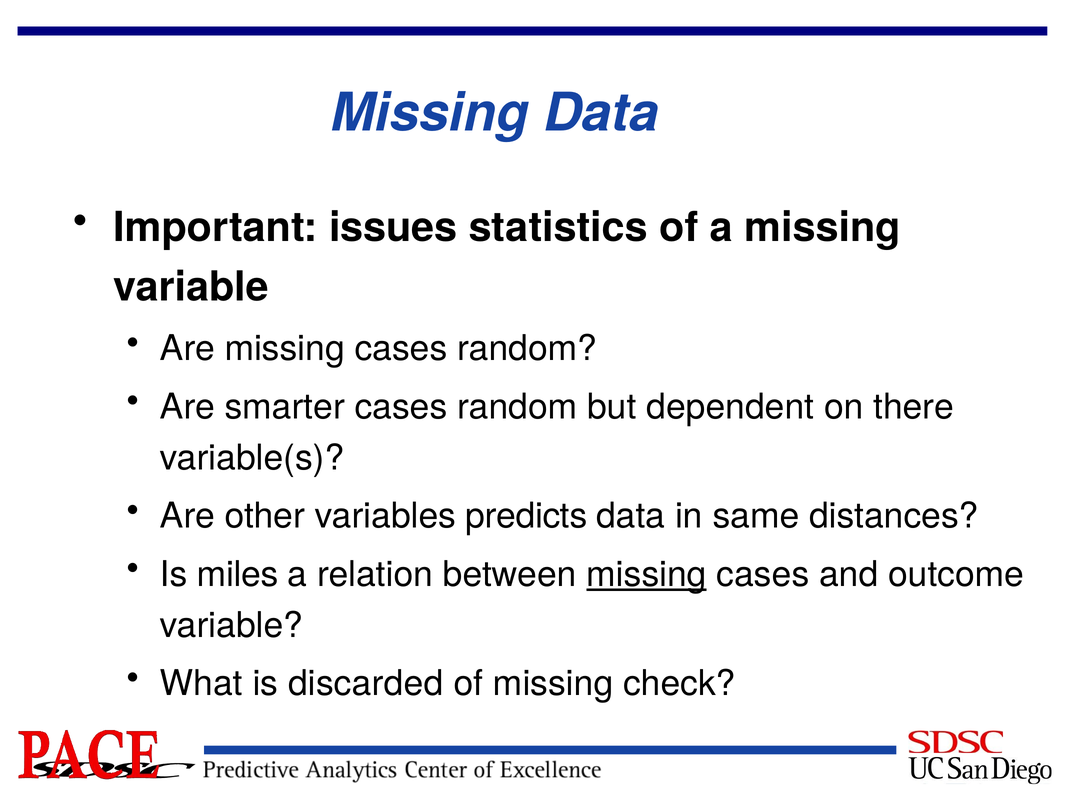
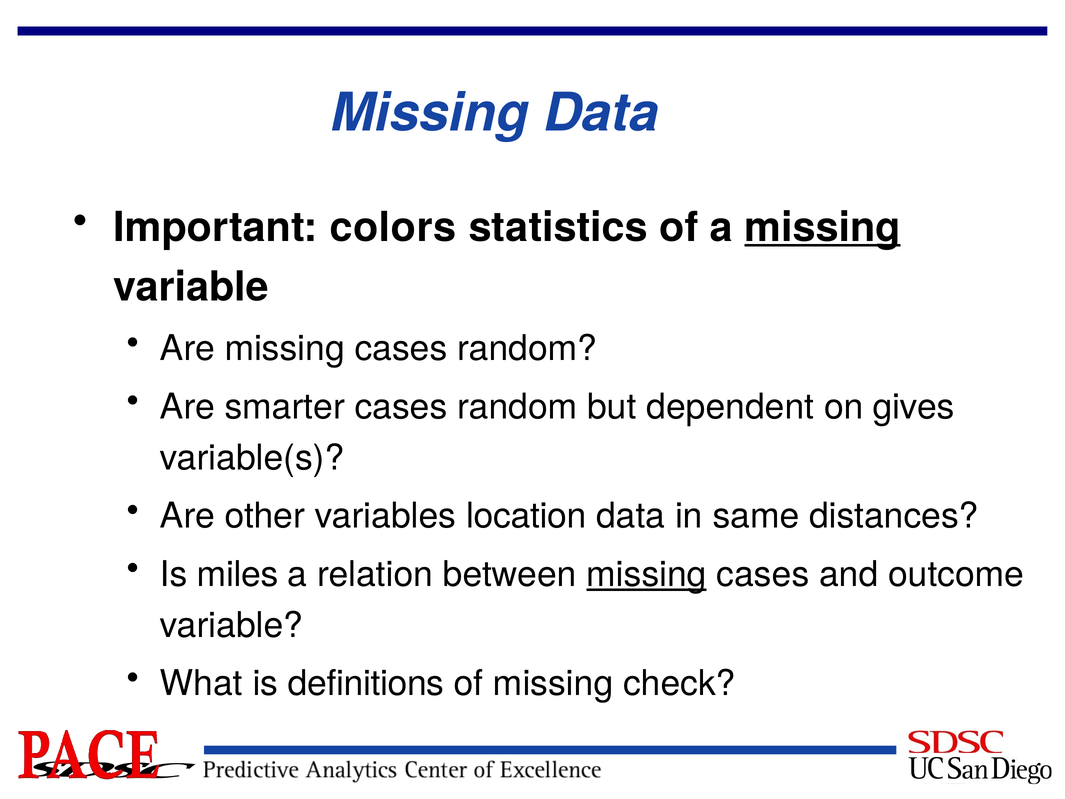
issues: issues -> colors (393, 228)
missing underline: none -> present (823, 228)
there: there -> gives (914, 407)
predicts: predicts -> location (526, 516)
discarded: discarded -> definitions (366, 684)
